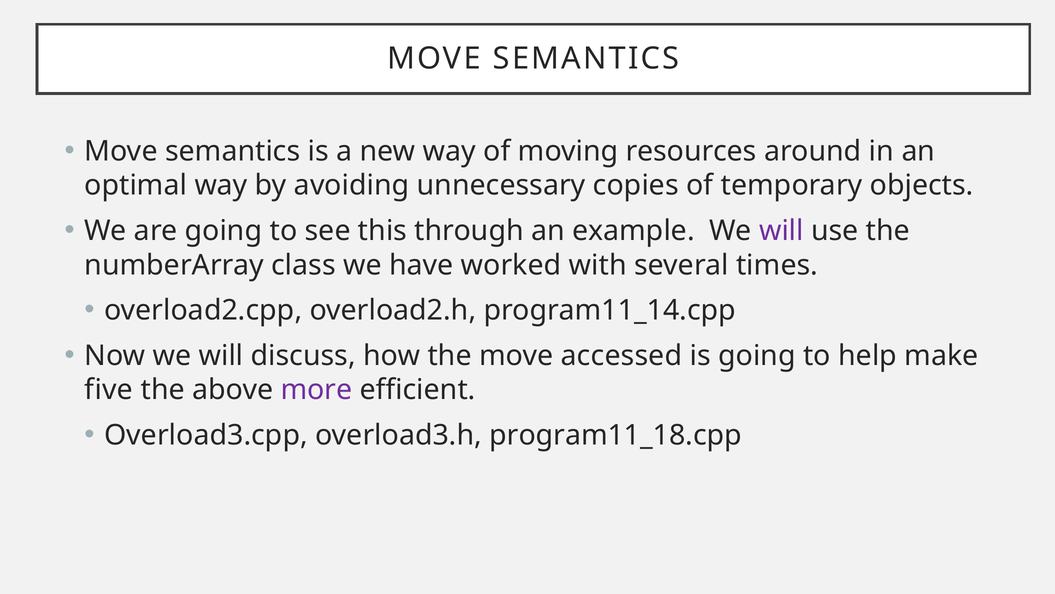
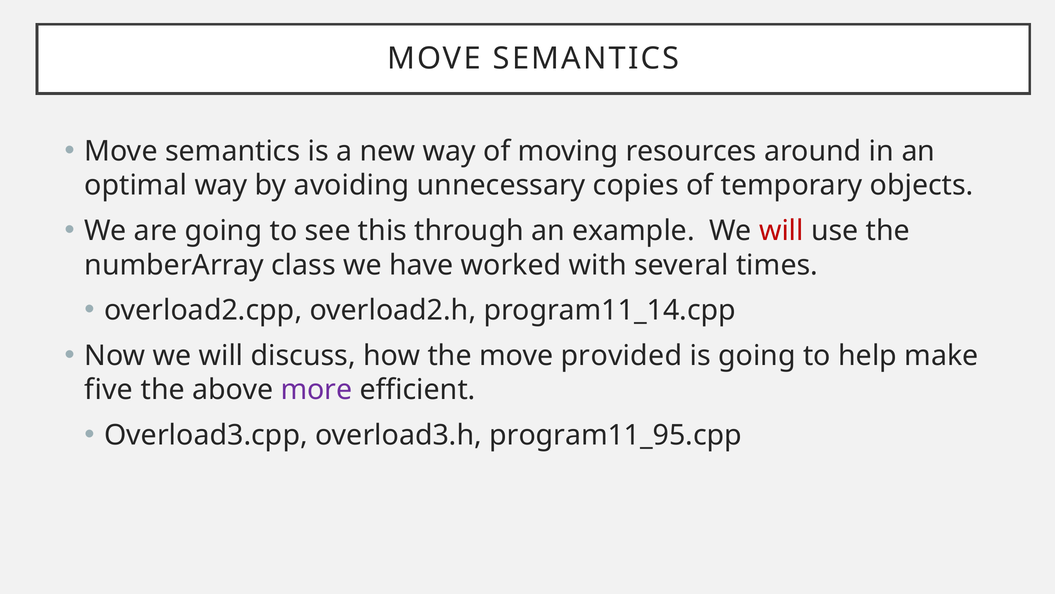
will colour: purple -> red (781, 231)
accessed: accessed -> provided (621, 355)
program11_18.cpp: program11_18.cpp -> program11_95.cpp (616, 435)
